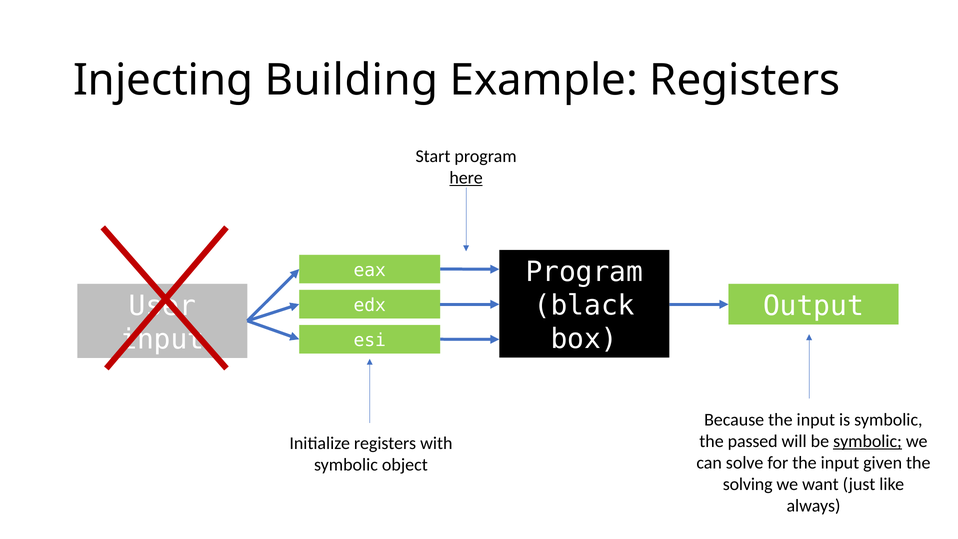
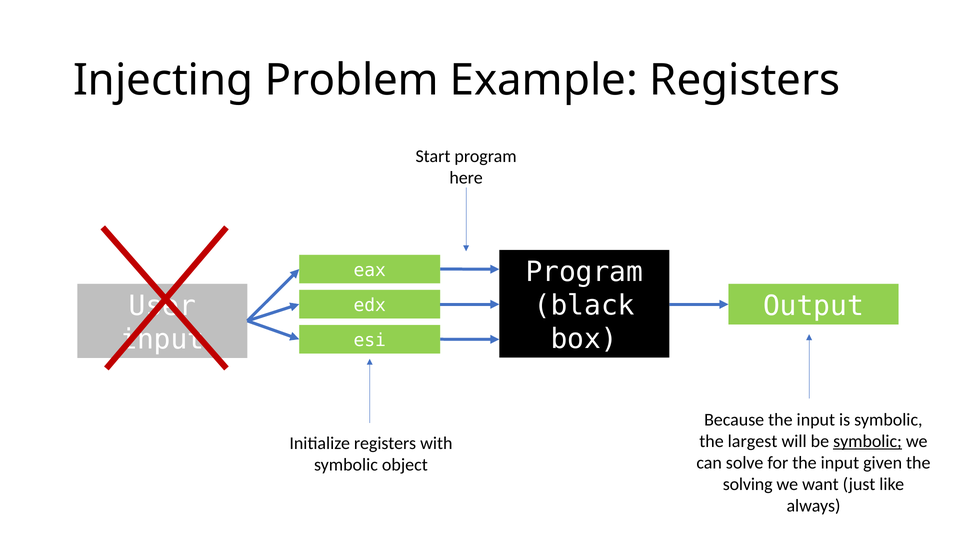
Building: Building -> Problem (352, 80)
here underline: present -> none (466, 178)
passed: passed -> largest (753, 441)
